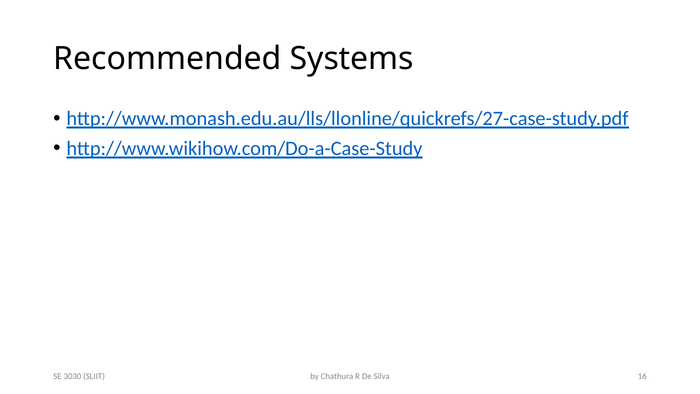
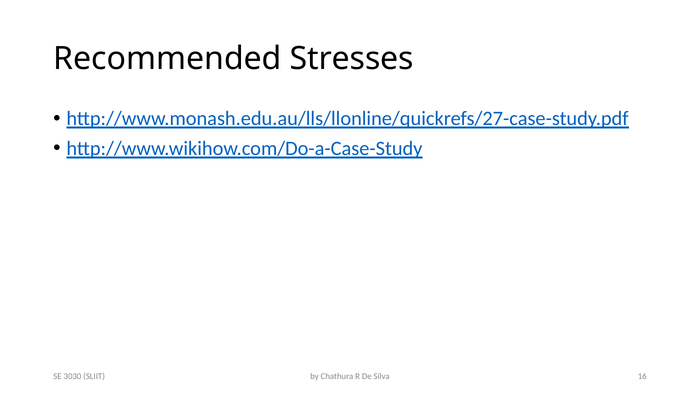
Systems: Systems -> Stresses (352, 59)
